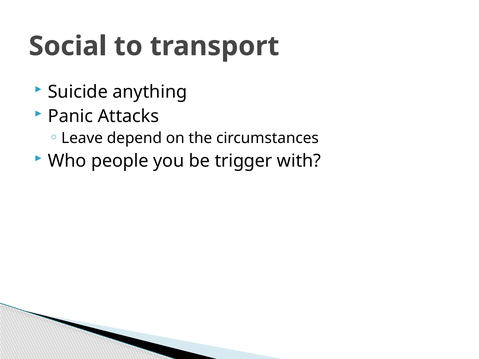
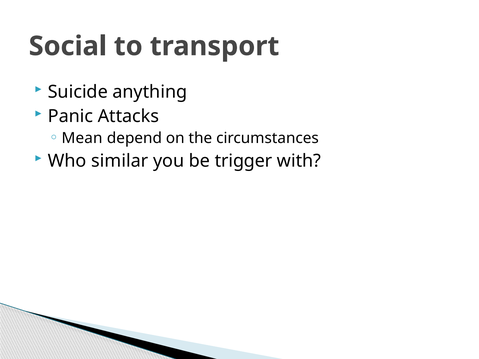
Leave: Leave -> Mean (82, 138)
people: people -> similar (120, 161)
